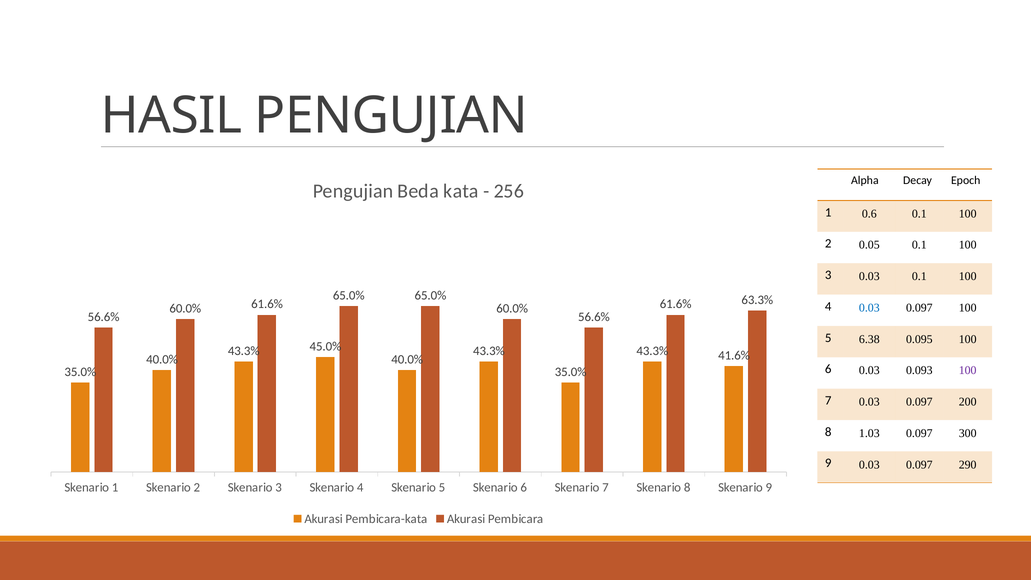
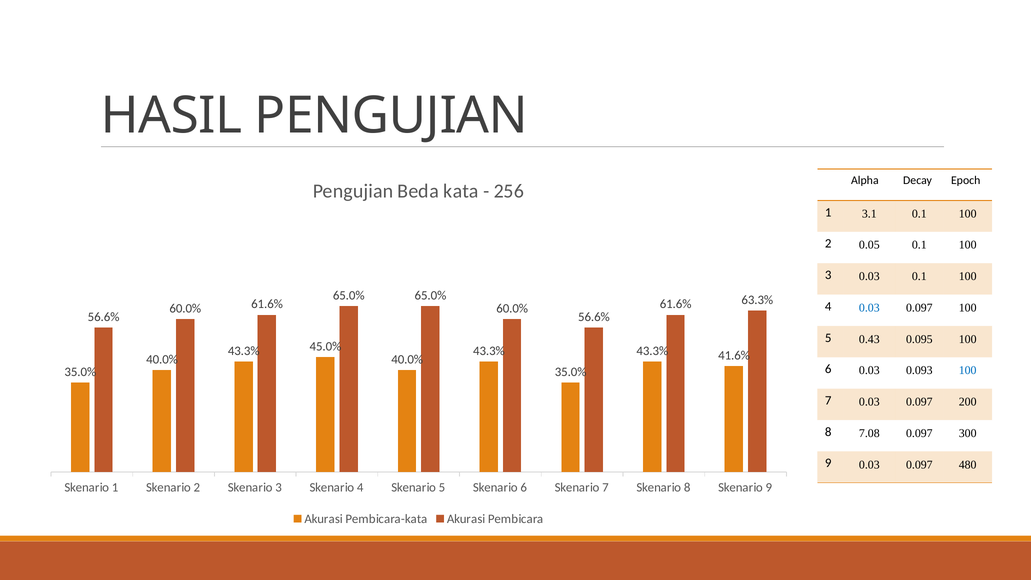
0.6: 0.6 -> 3.1 (869, 214)
6.38: 6.38 -> 0.43 (869, 339)
100 colour: purple -> blue (968, 370)
1.03: 1.03 -> 7.08 (869, 433)
290: 290 -> 480 (968, 465)
